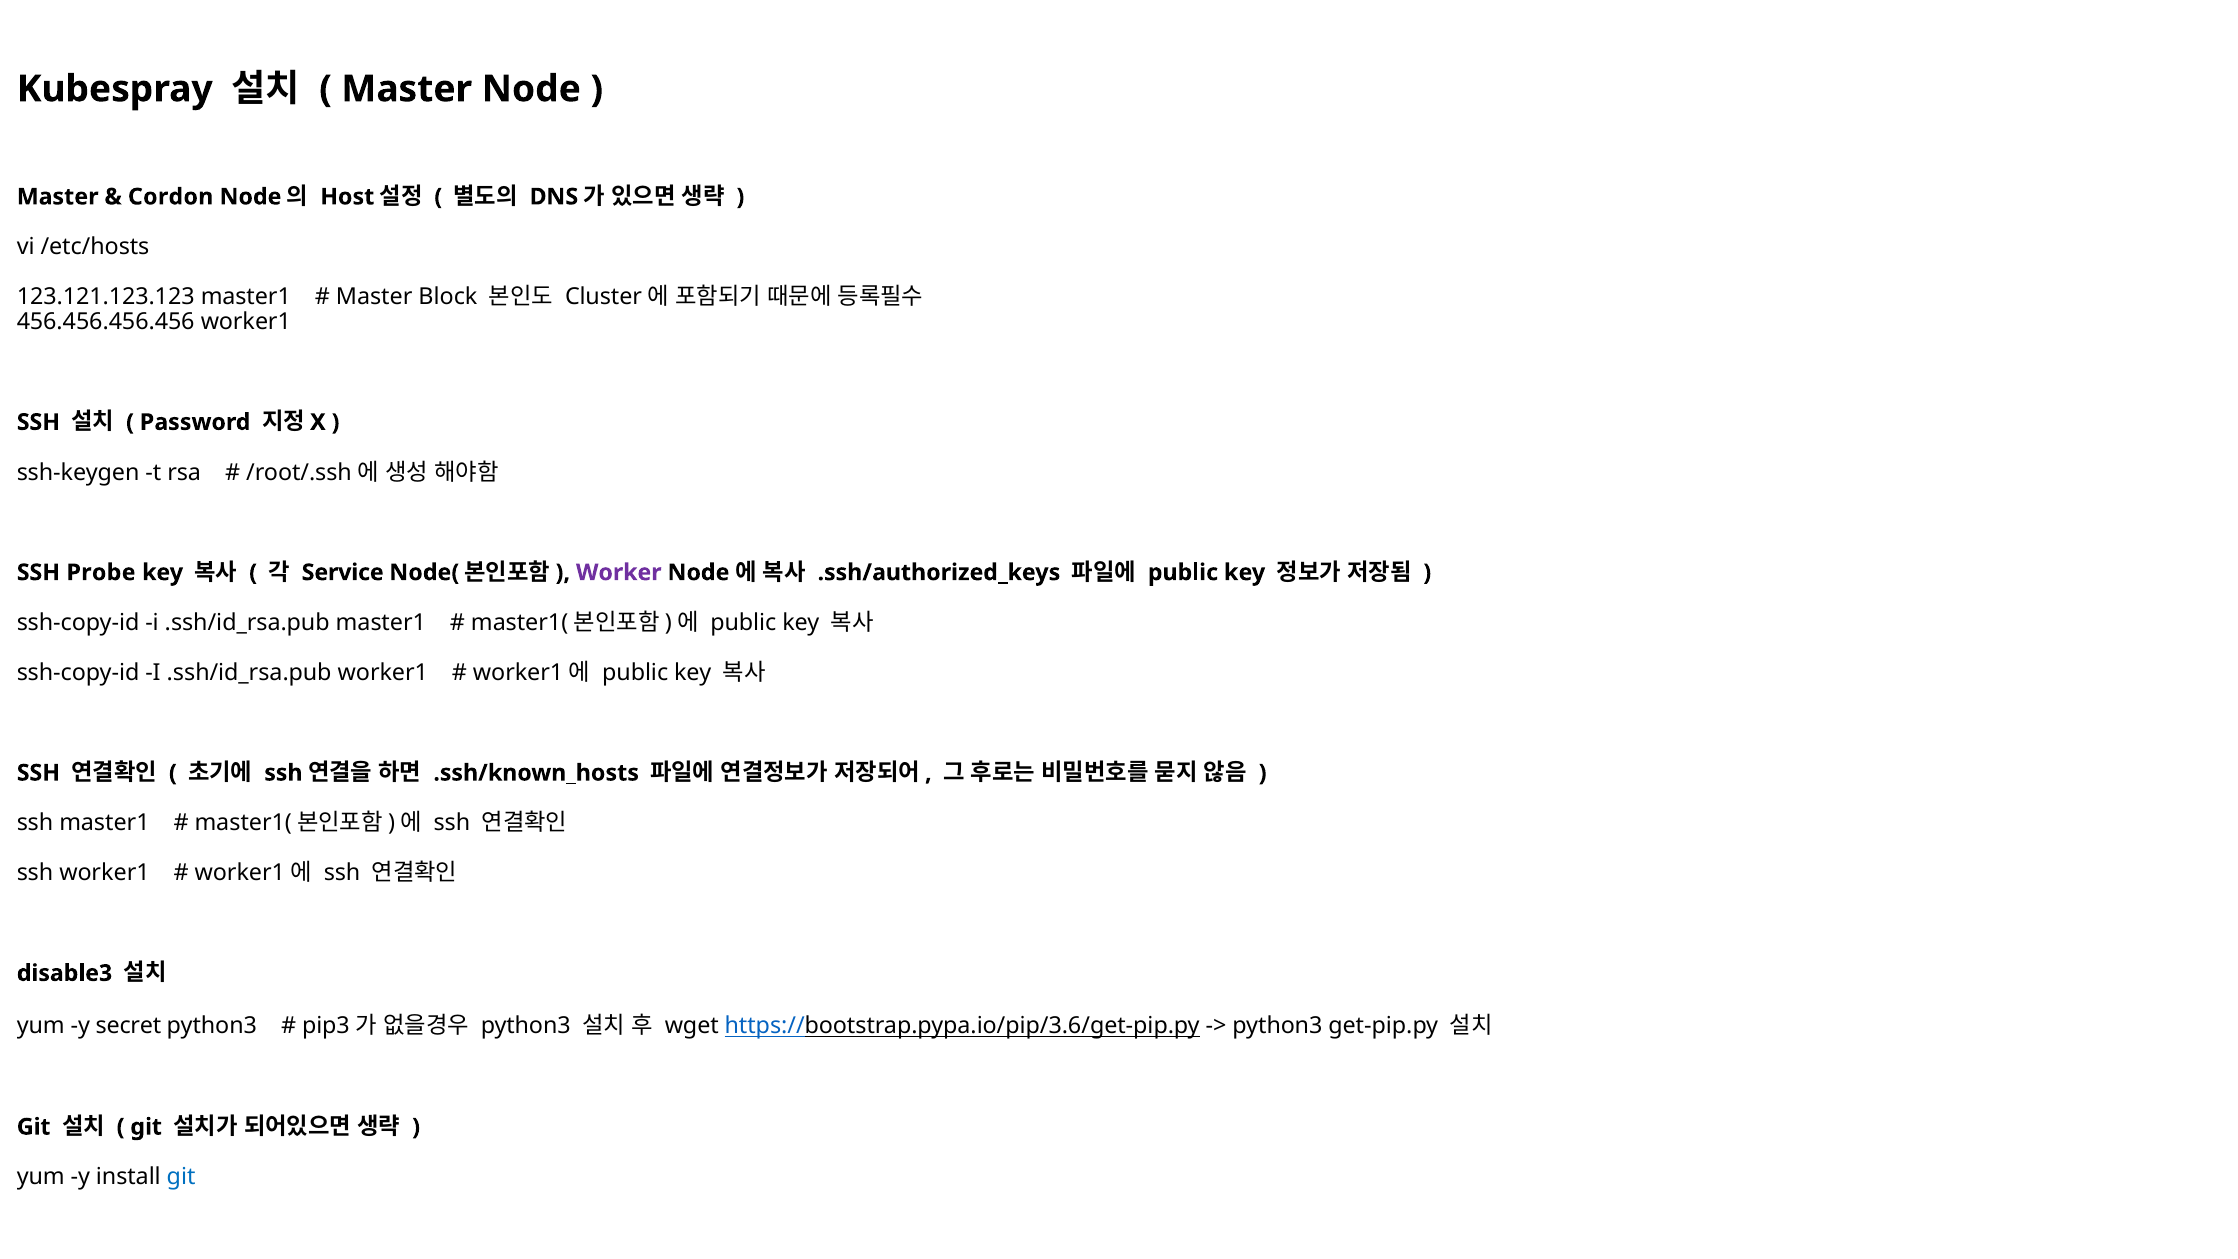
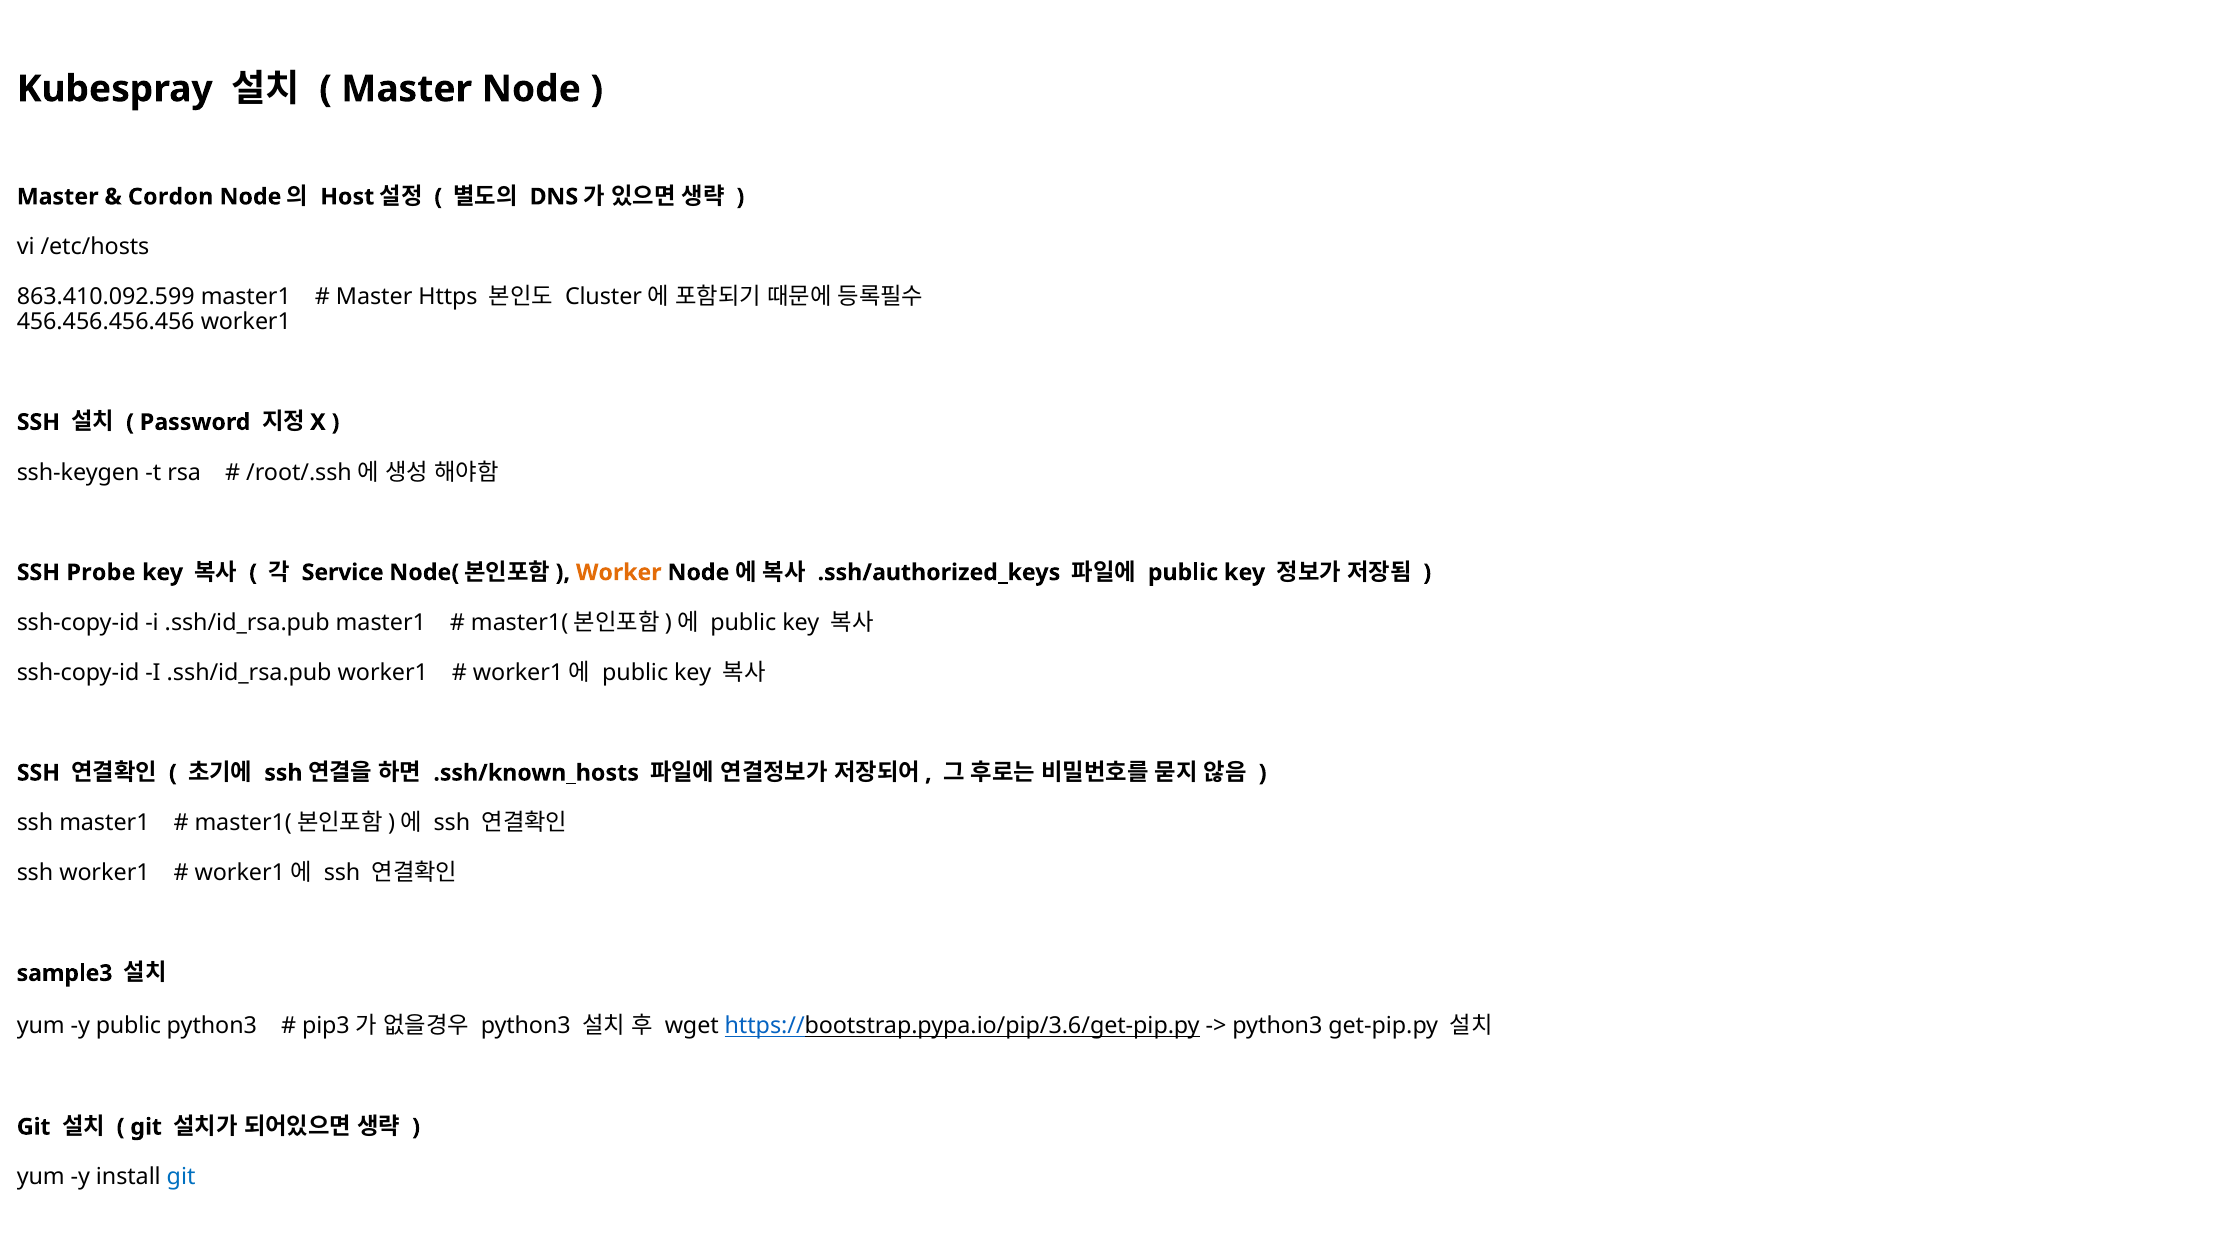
123.121.123.123: 123.121.123.123 -> 863.410.092.599 (106, 297)
Block: Block -> Https (448, 297)
Worker colour: purple -> orange (619, 572)
disable3: disable3 -> sample3 (65, 973)
y secret: secret -> public (128, 1026)
